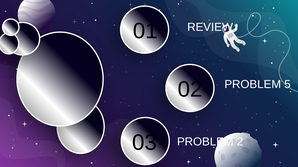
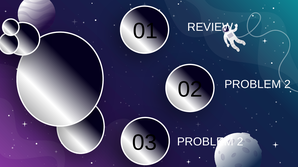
5: 5 -> 2 (287, 85)
